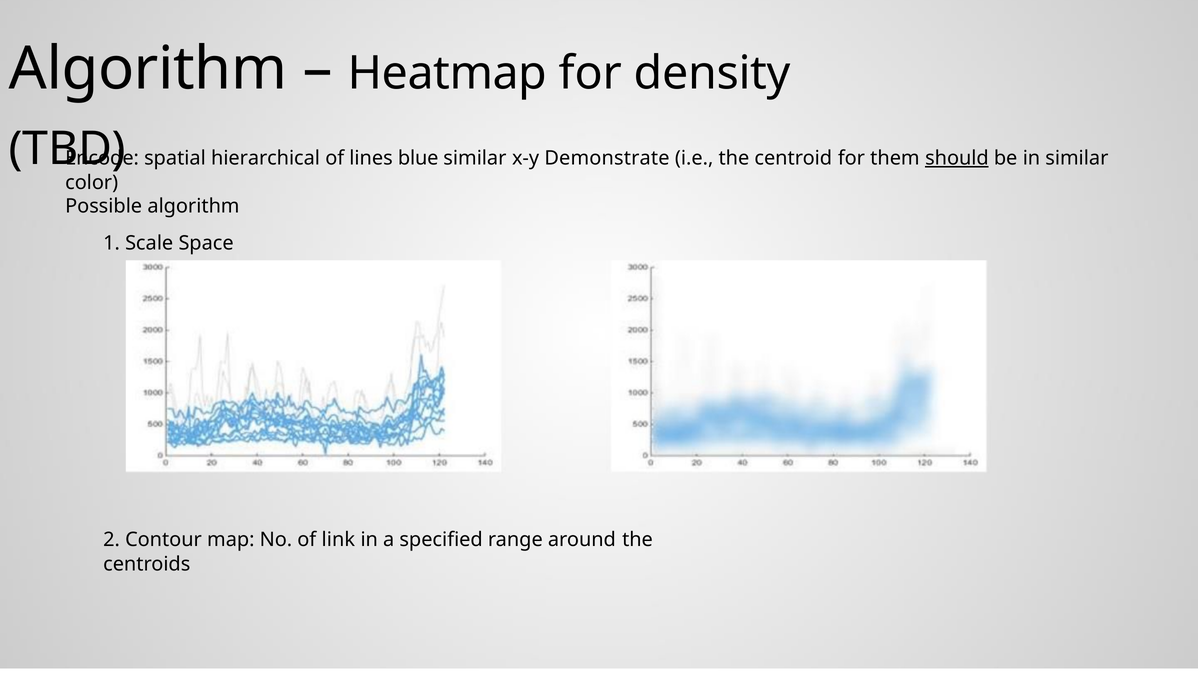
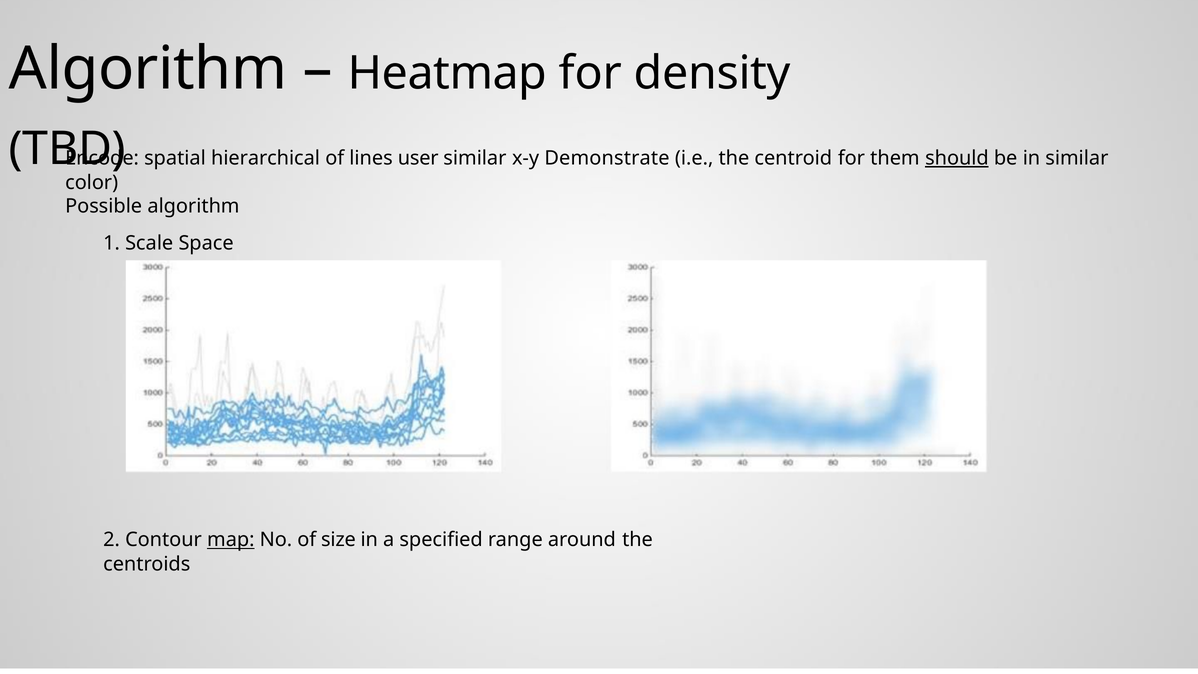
blue: blue -> user (418, 158)
map underline: none -> present (231, 540)
link: link -> size (338, 540)
